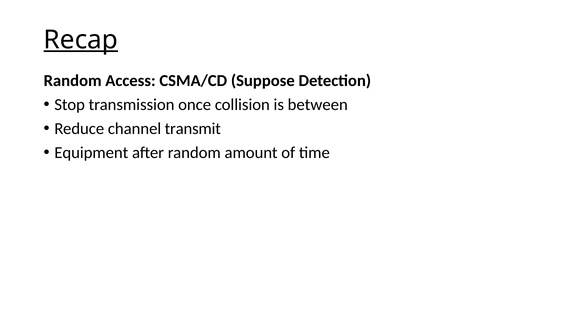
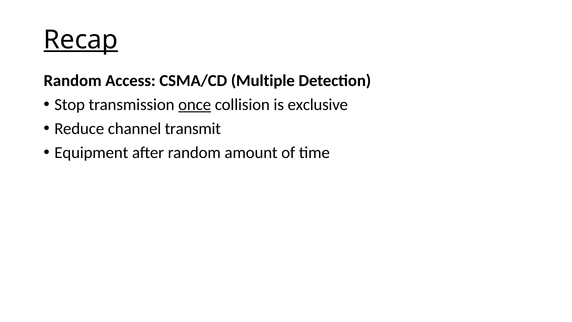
Suppose: Suppose -> Multiple (263, 81)
once underline: none -> present (195, 105)
between: between -> exclusive (318, 105)
